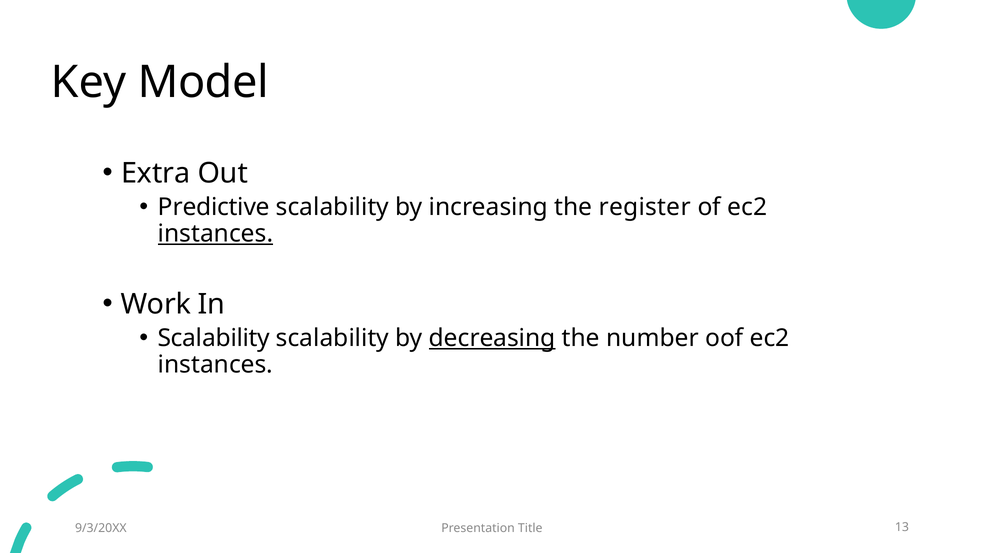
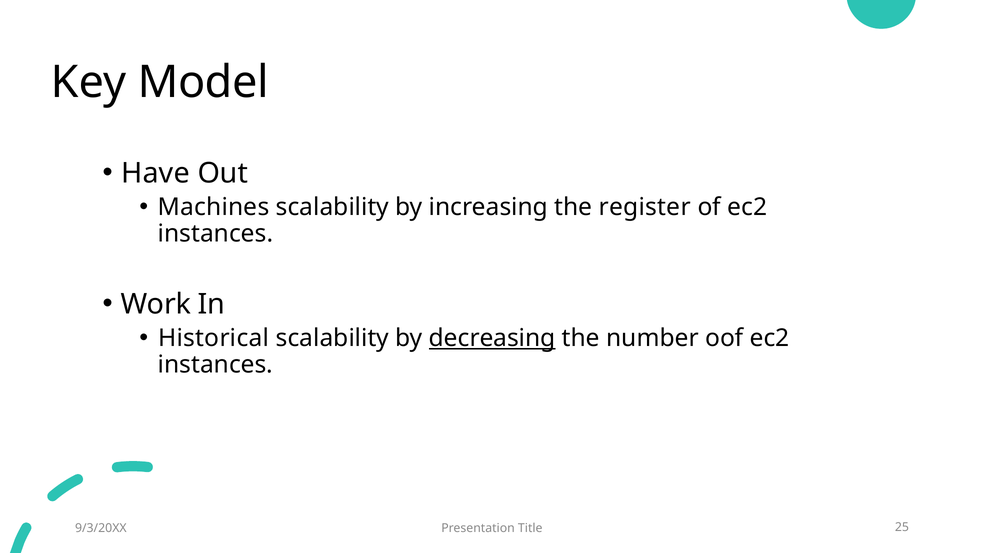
Extra: Extra -> Have (155, 173)
Predictive: Predictive -> Machines (214, 207)
instances underline: present -> none (216, 234)
Scalability: Scalability -> Historical (214, 338)
13: 13 -> 25 (902, 528)
